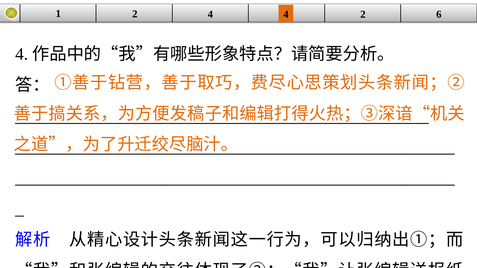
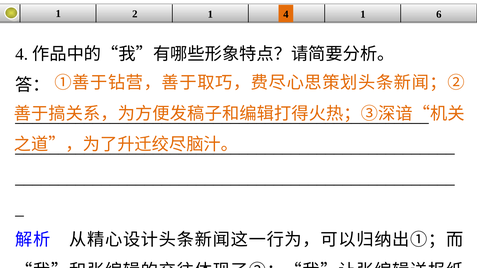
2 4: 4 -> 1 (210, 14)
4 2: 2 -> 1 (363, 14)
